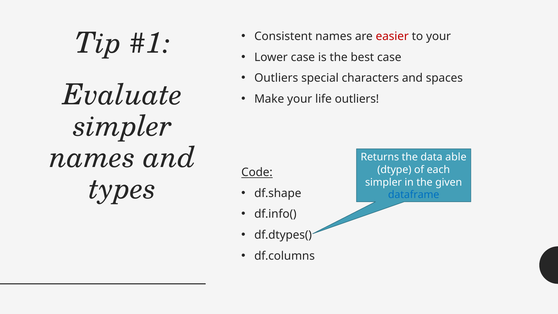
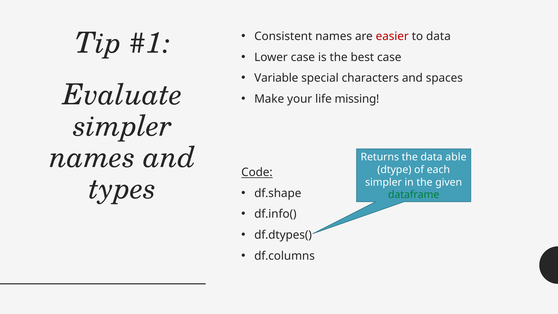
to your: your -> data (438, 36)
Outliers: Outliers -> Variable (276, 78)
life outliers: outliers -> missing (357, 99)
dataframe colour: blue -> green (414, 195)
